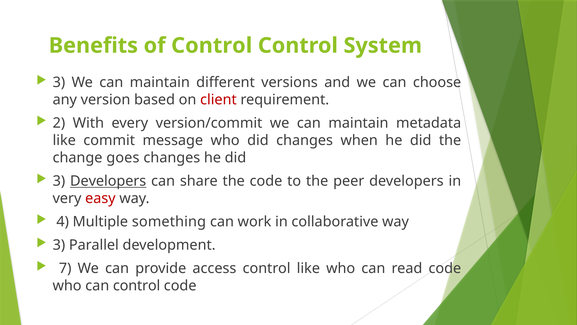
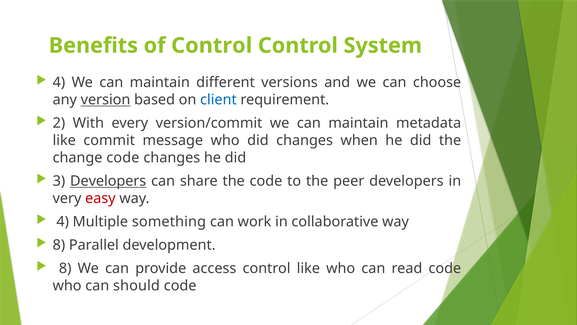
3: 3 -> 4 (59, 82)
version underline: none -> present (106, 100)
client colour: red -> blue (218, 100)
change goes: goes -> code (123, 158)
3: 3 -> 8 (59, 245)
7: 7 -> 8 (65, 268)
can control: control -> should (136, 285)
